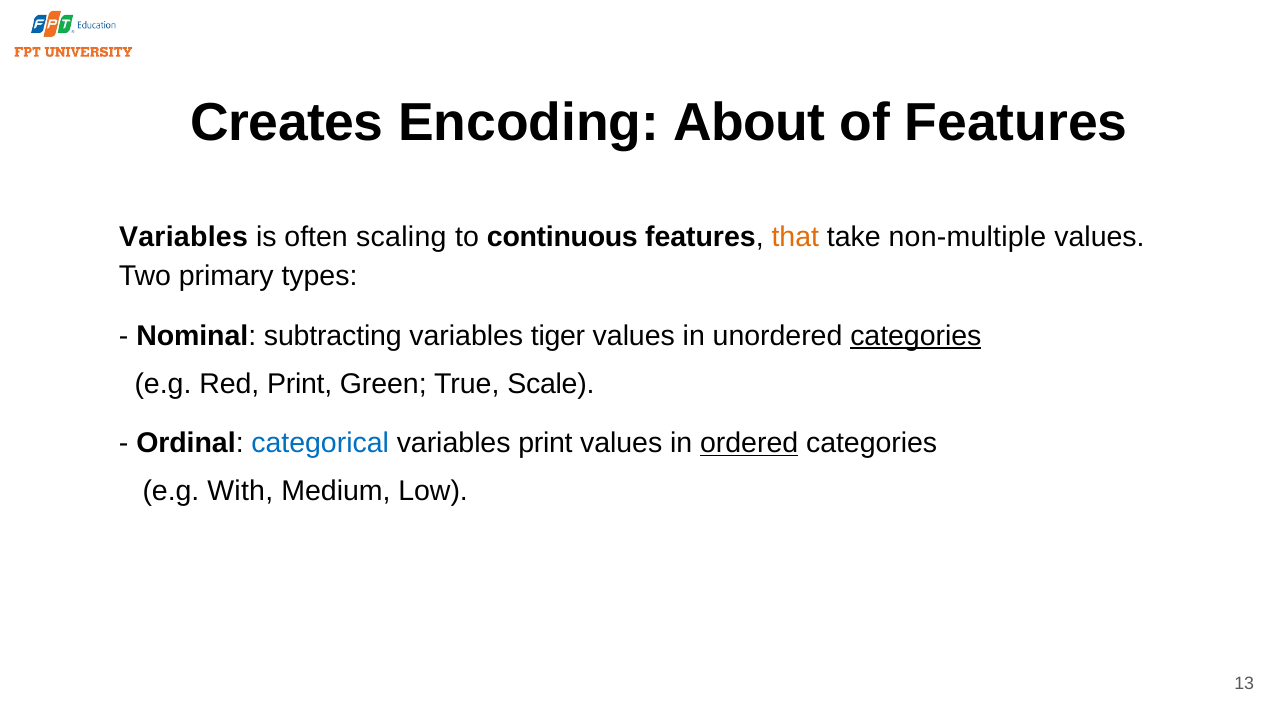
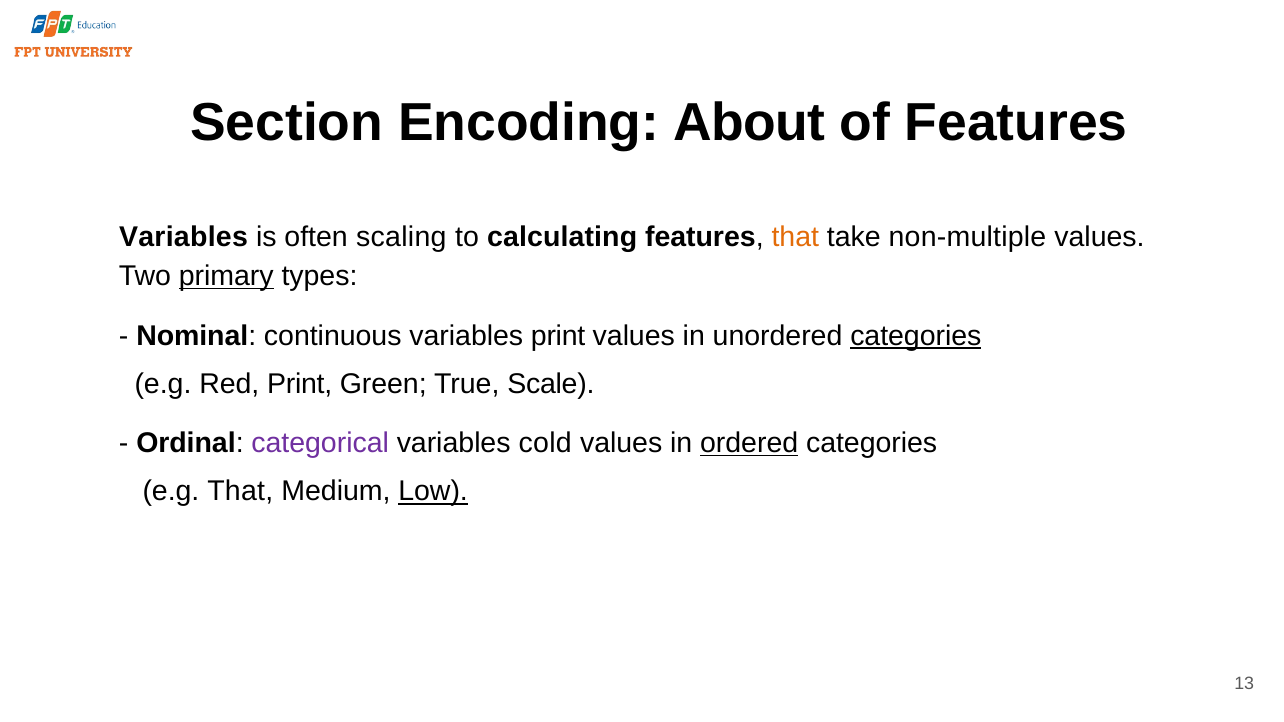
Creates: Creates -> Section (287, 123)
continuous: continuous -> calculating (562, 237)
primary underline: none -> present (226, 276)
subtracting: subtracting -> continuous (333, 336)
variables tiger: tiger -> print (558, 336)
categorical colour: blue -> purple (320, 443)
variables print: print -> cold (545, 443)
e.g With: With -> That (240, 492)
Low underline: none -> present (433, 492)
